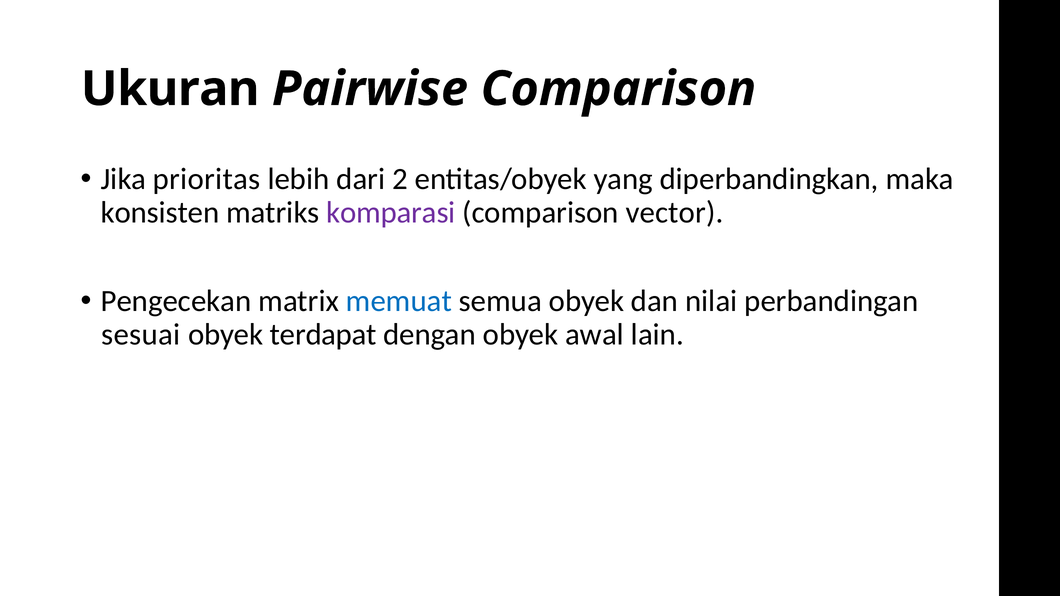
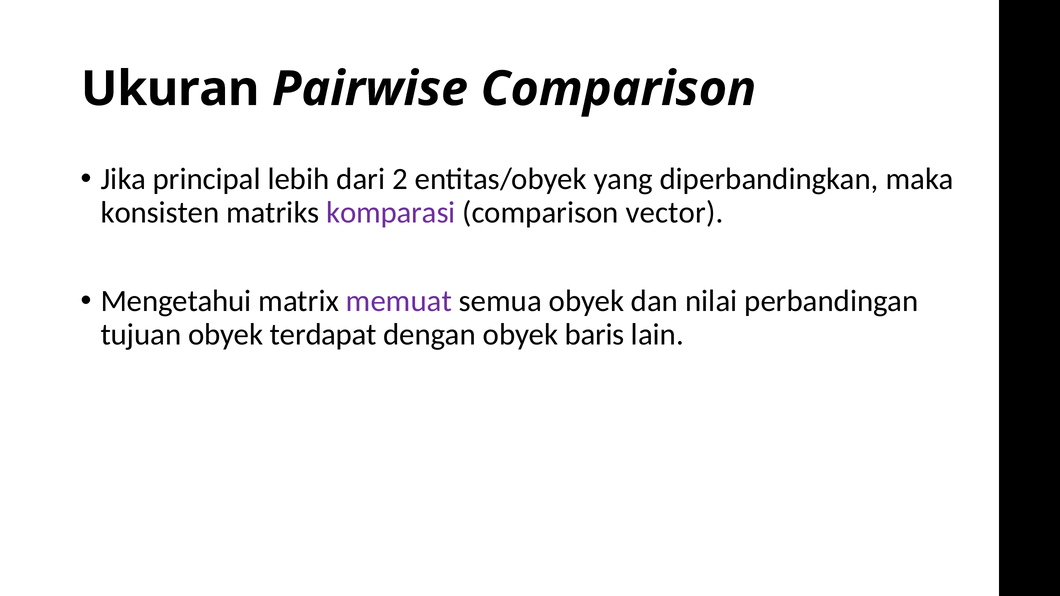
prioritas: prioritas -> principal (207, 179)
Pengecekan: Pengecekan -> Mengetahui (176, 301)
memuat colour: blue -> purple (399, 301)
sesuai: sesuai -> tujuan (141, 335)
awal: awal -> baris (595, 335)
